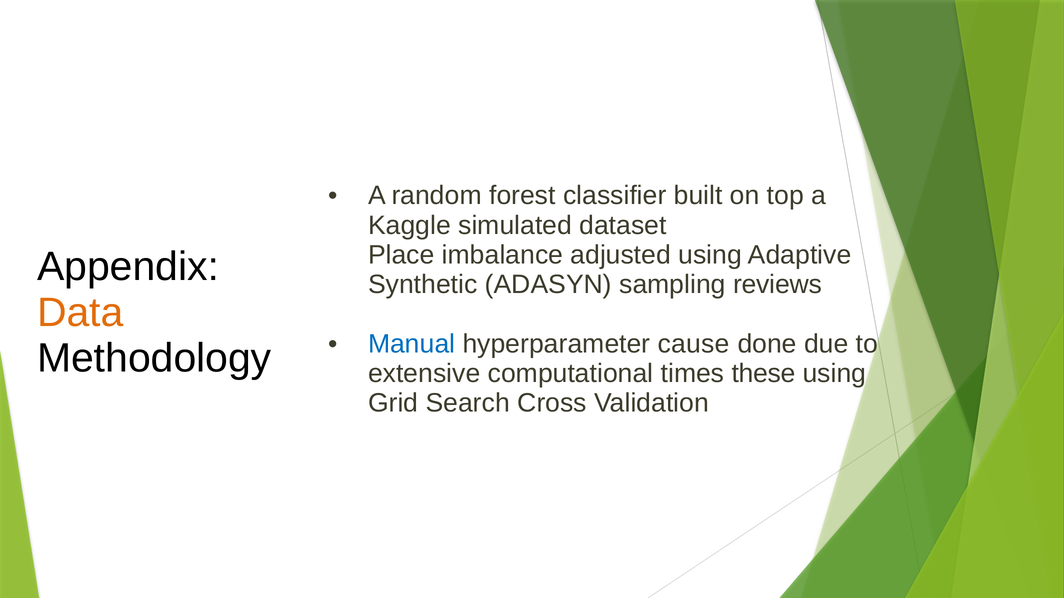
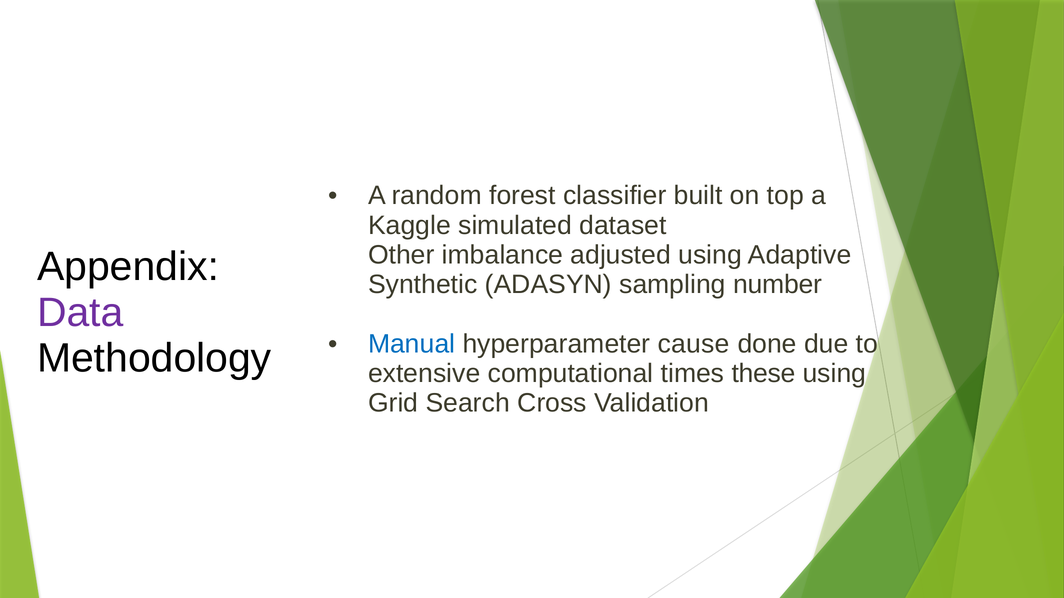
Place: Place -> Other (401, 255)
reviews: reviews -> number (778, 285)
Data colour: orange -> purple (80, 313)
